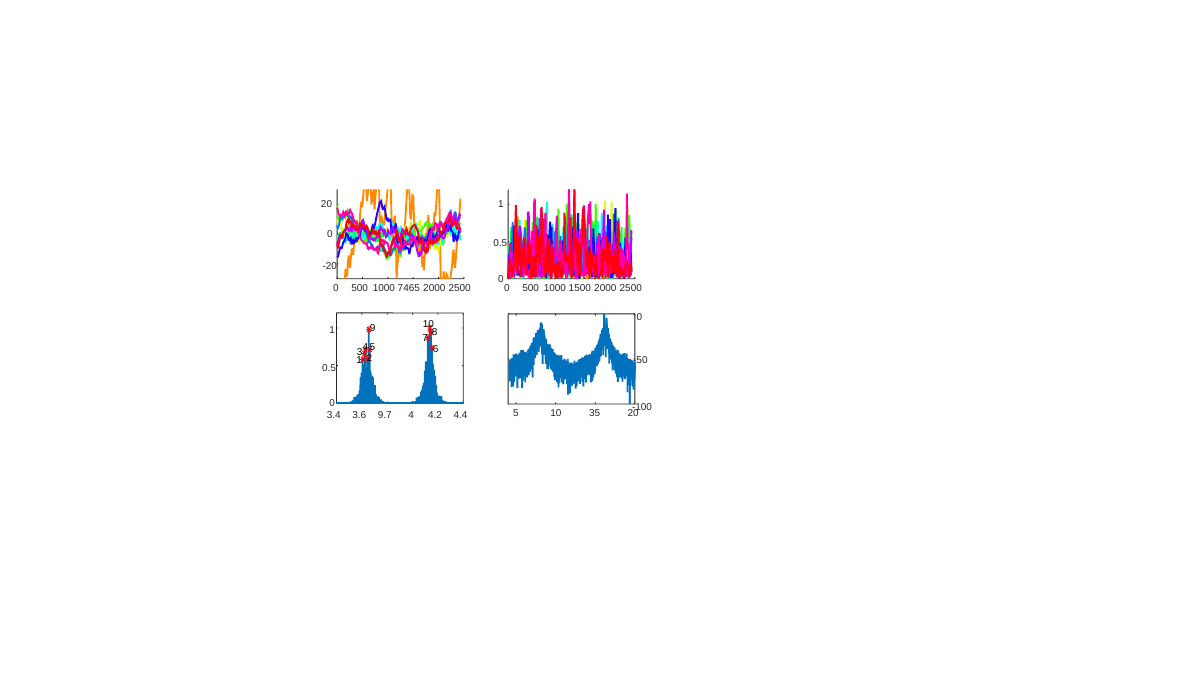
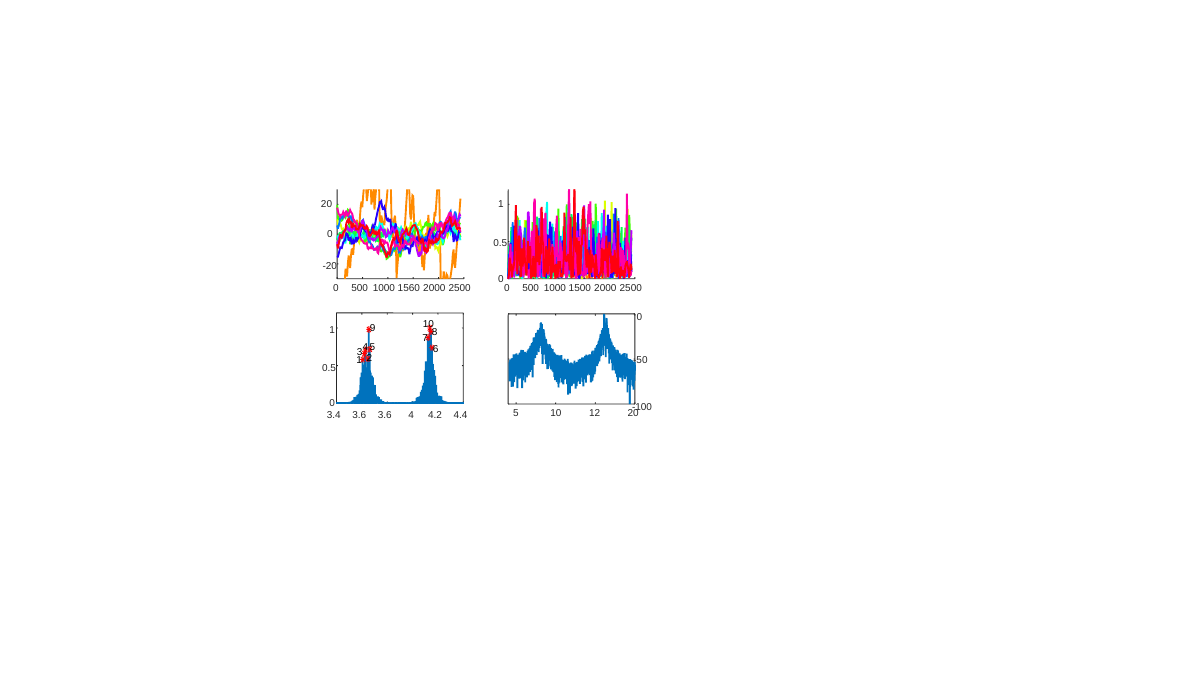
7465: 7465 -> 1560 (409, 289)
35: 35 -> 12 (595, 413)
3.6 9.7: 9.7 -> 3.6 (385, 415)
